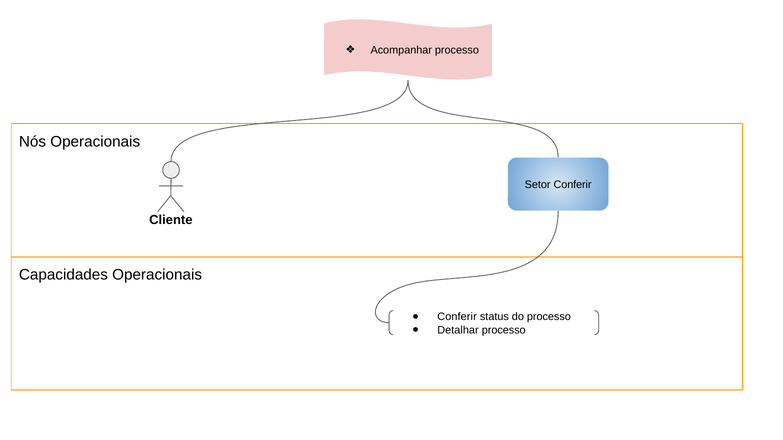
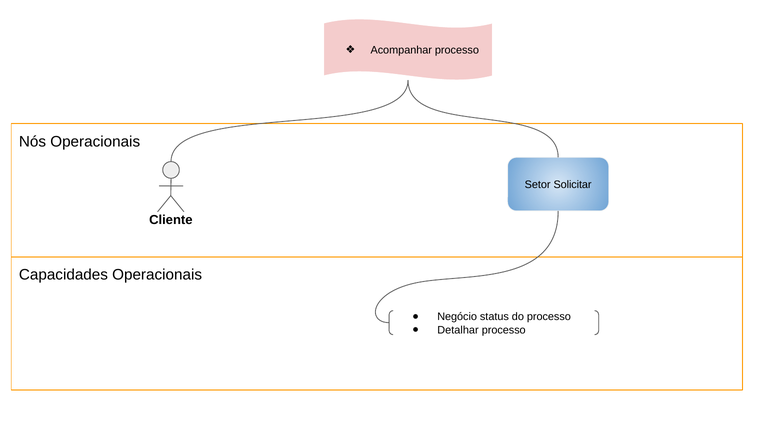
Setor Conferir: Conferir -> Solicitar (573, 185)
Conferir: Conferir -> Negócio (457, 317)
